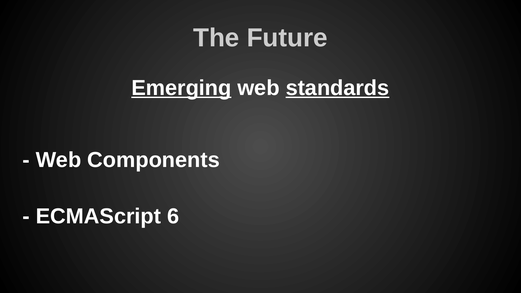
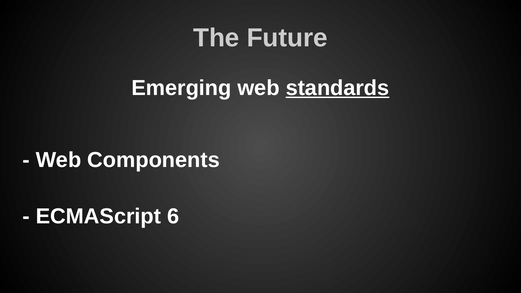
Emerging underline: present -> none (181, 88)
